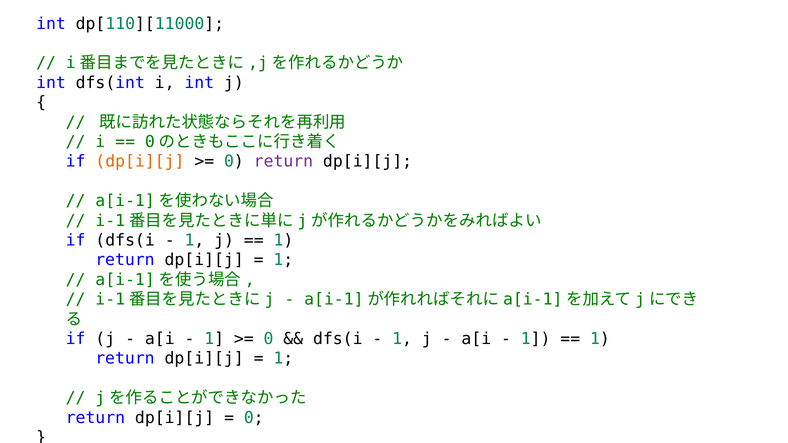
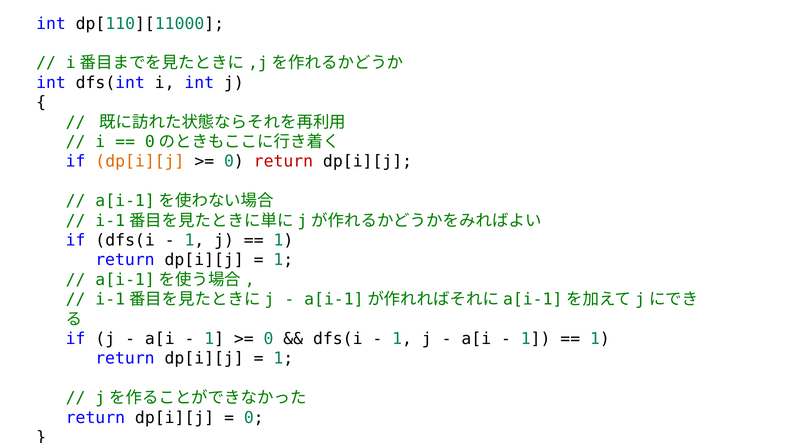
return colour: purple -> red (283, 162)
